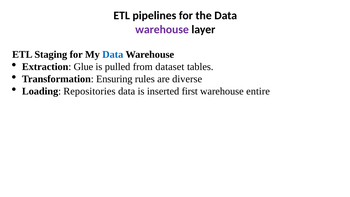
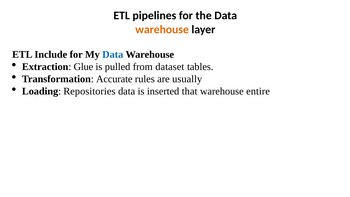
warehouse colour: purple -> orange (162, 30)
Staging: Staging -> Include (51, 54)
Ensuring: Ensuring -> Accurate (114, 79)
diverse: diverse -> usually (187, 79)
first: first -> that (190, 91)
